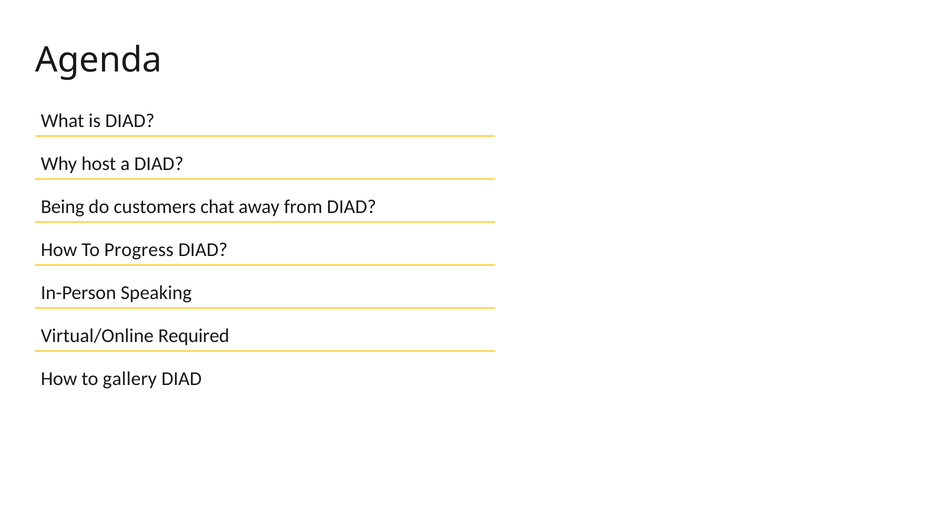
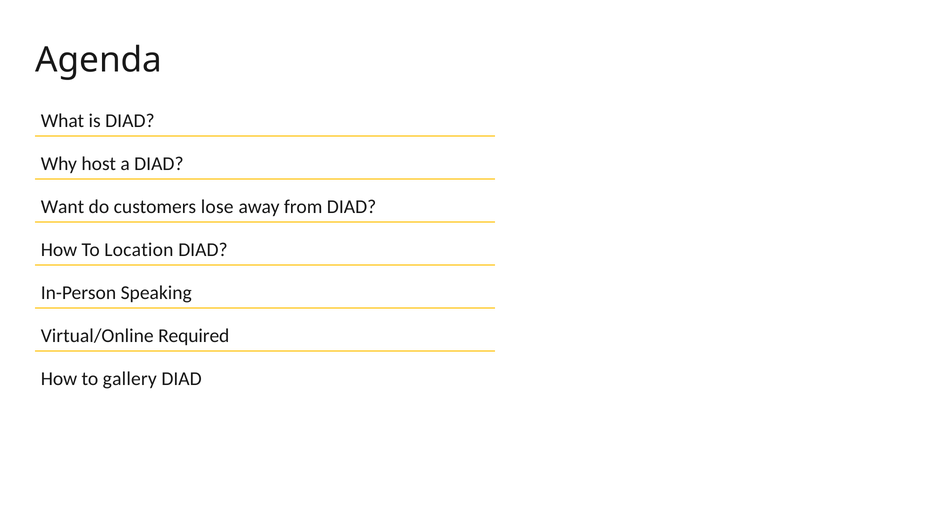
Being: Being -> Want (62, 207)
chat: chat -> lose (217, 207)
Progress: Progress -> Location (139, 250)
